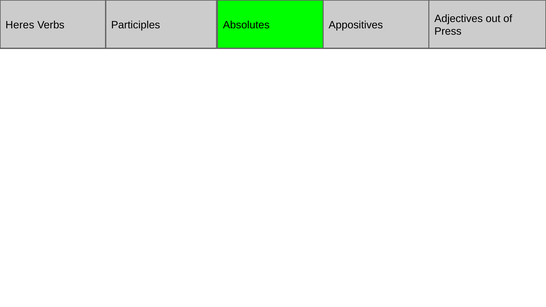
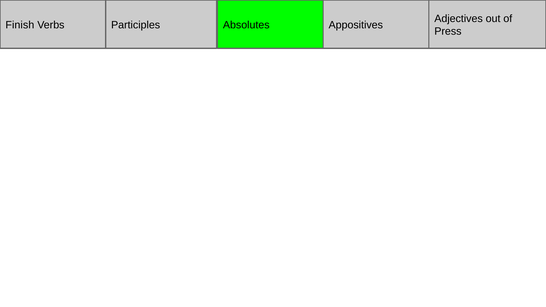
Heres: Heres -> Finish (20, 25)
